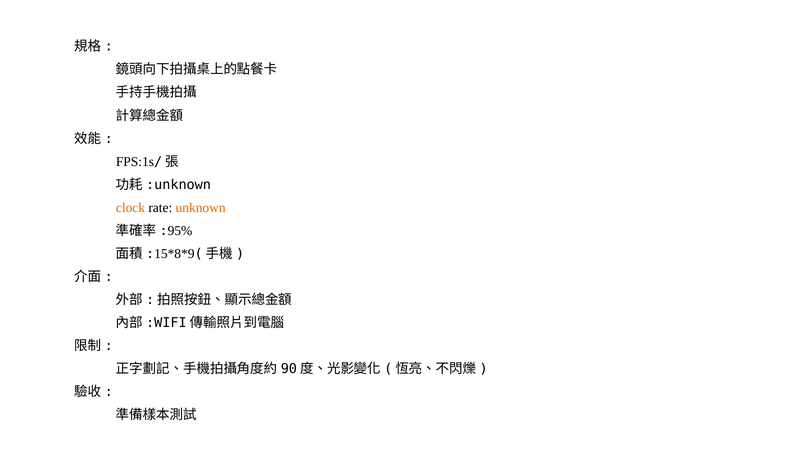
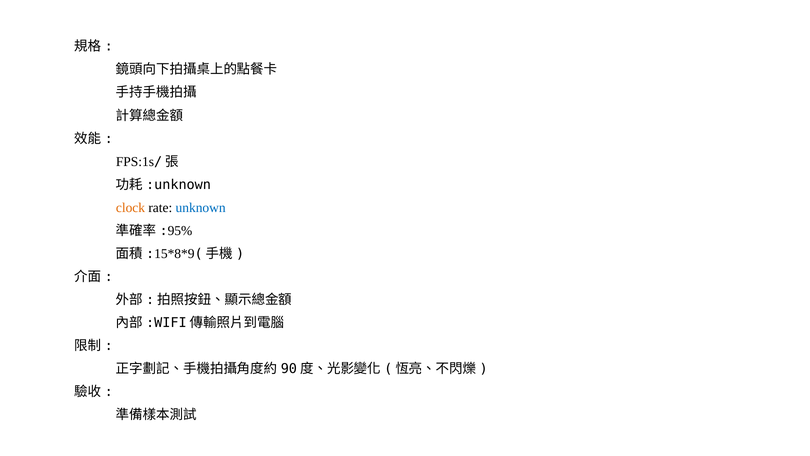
unknown colour: orange -> blue (201, 208)
